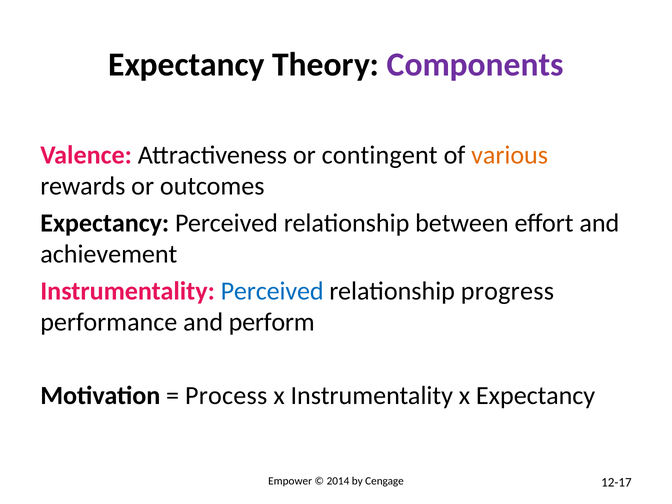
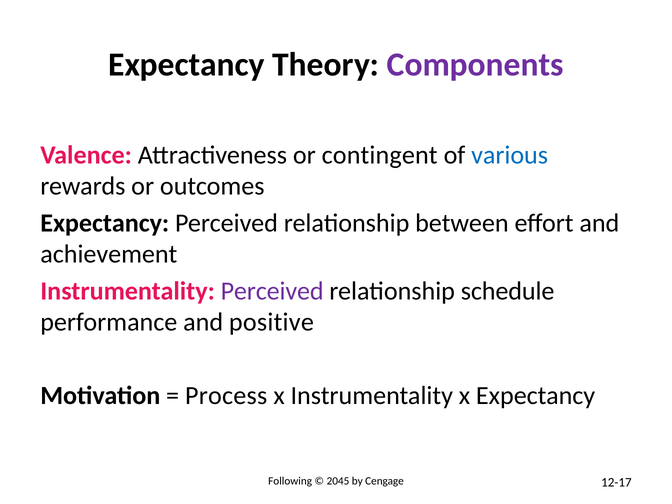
various colour: orange -> blue (510, 155)
Perceived colour: blue -> purple (272, 291)
progress: progress -> schedule (508, 291)
perform: perform -> positive (271, 322)
Empower: Empower -> Following (290, 481)
2014: 2014 -> 2045 (338, 481)
